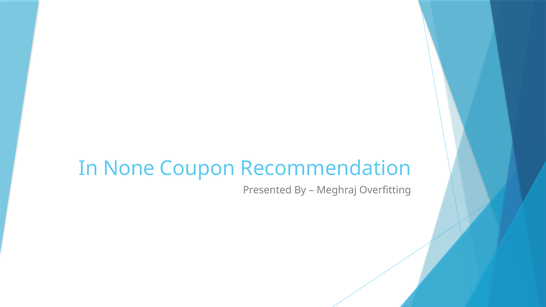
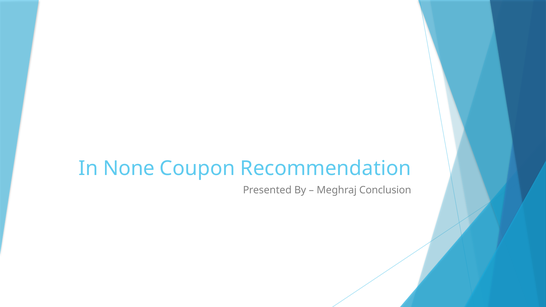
Overfitting: Overfitting -> Conclusion (385, 190)
